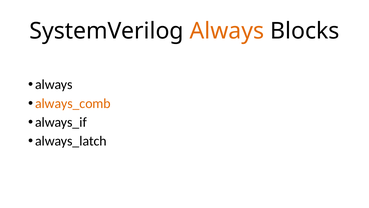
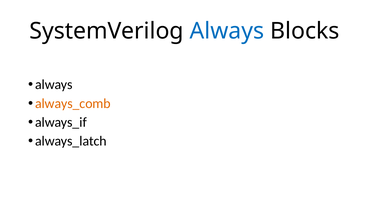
Always colour: orange -> blue (227, 31)
